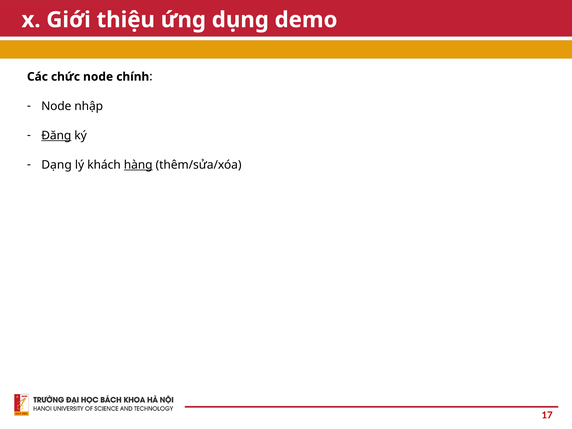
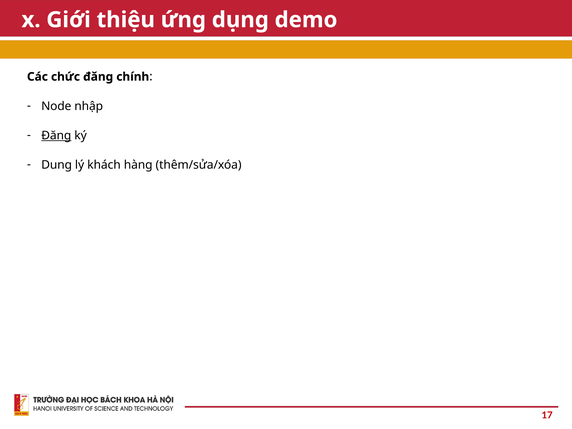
chức node: node -> đăng (98, 77)
Dạng: Dạng -> Dung (57, 165)
hàng underline: present -> none (138, 165)
